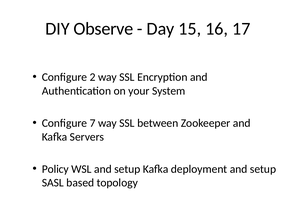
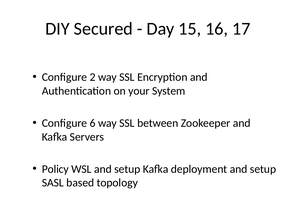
Observe: Observe -> Secured (103, 29)
7: 7 -> 6 (93, 123)
